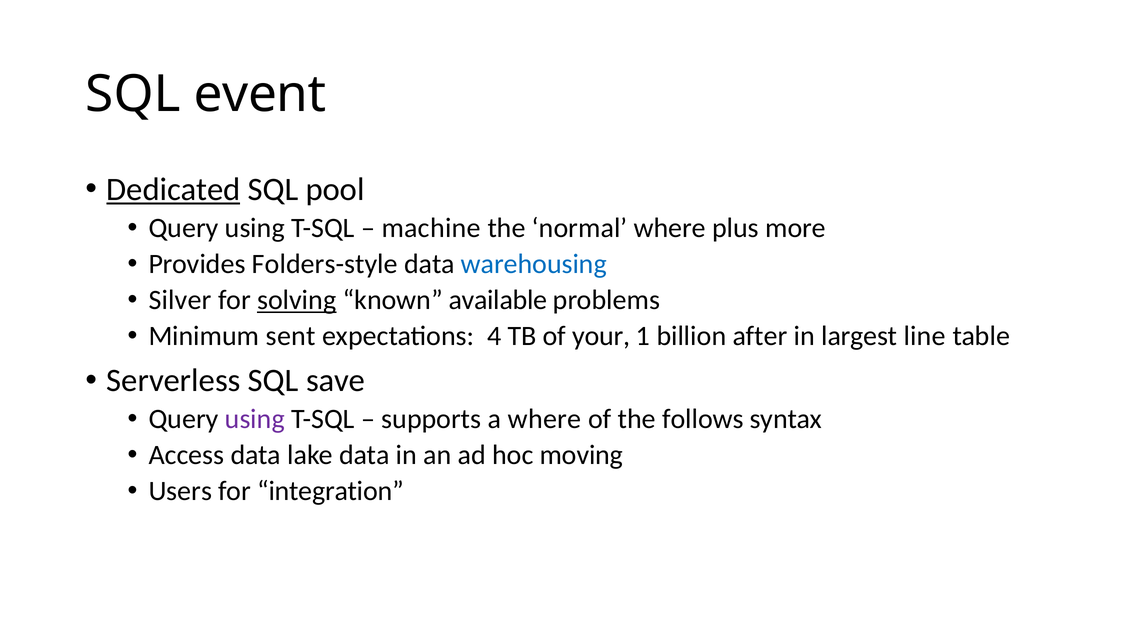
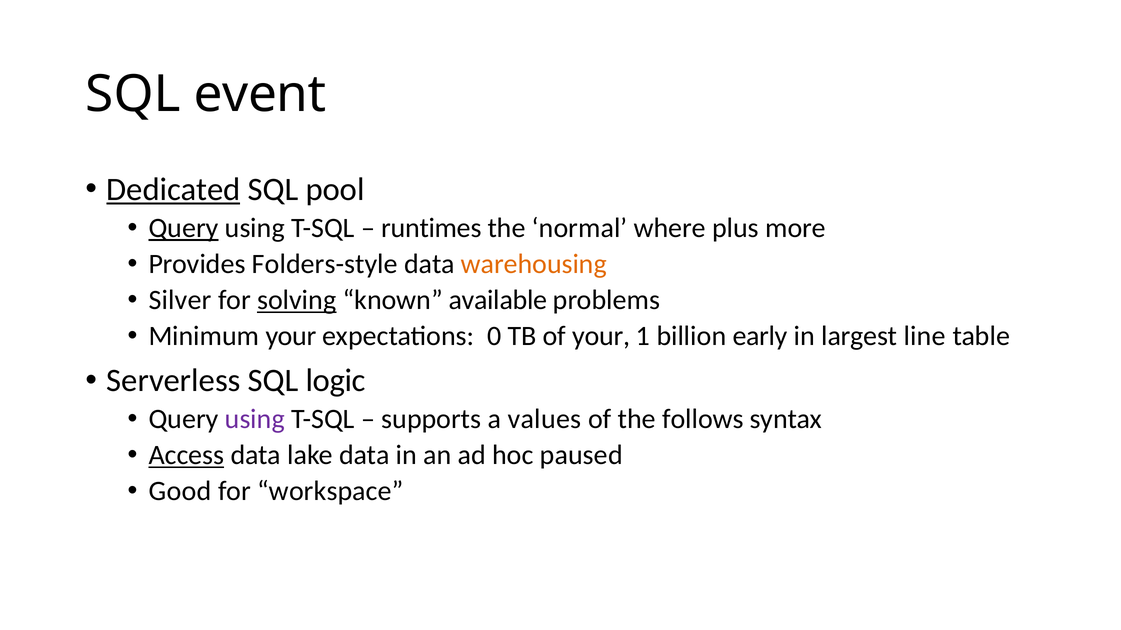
Query underline: none -> present (183, 228)
machine: machine -> runtimes (431, 228)
warehousing colour: blue -> orange (534, 264)
Minimum sent: sent -> your (291, 336)
4: 4 -> 0 (494, 336)
after: after -> early (760, 336)
save: save -> logic (336, 381)
a where: where -> values (544, 419)
Access underline: none -> present (186, 456)
moving: moving -> paused (581, 456)
Users: Users -> Good (180, 492)
integration: integration -> workspace (330, 492)
